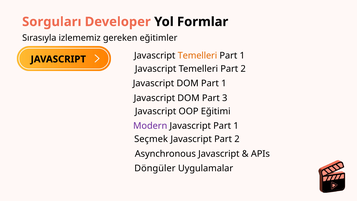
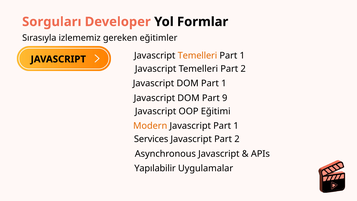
3: 3 -> 9 (225, 98)
Modern colour: purple -> orange (150, 126)
Seçmek: Seçmek -> Services (151, 139)
Döngüler: Döngüler -> Yapılabilir (155, 168)
